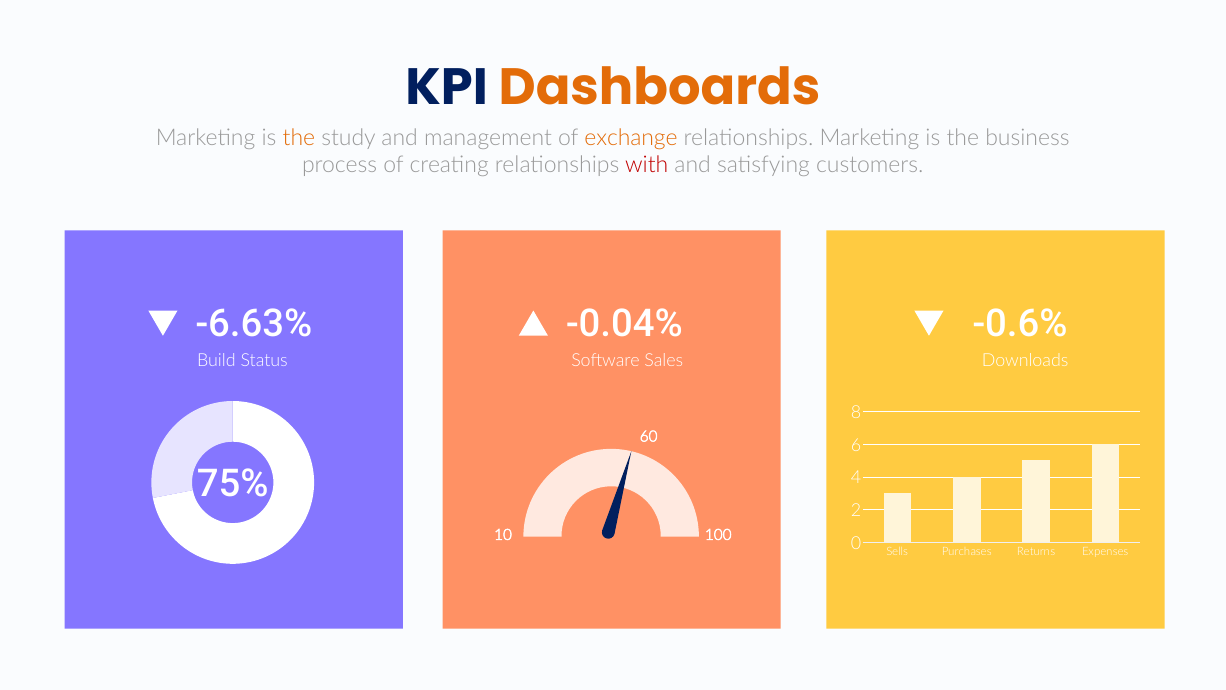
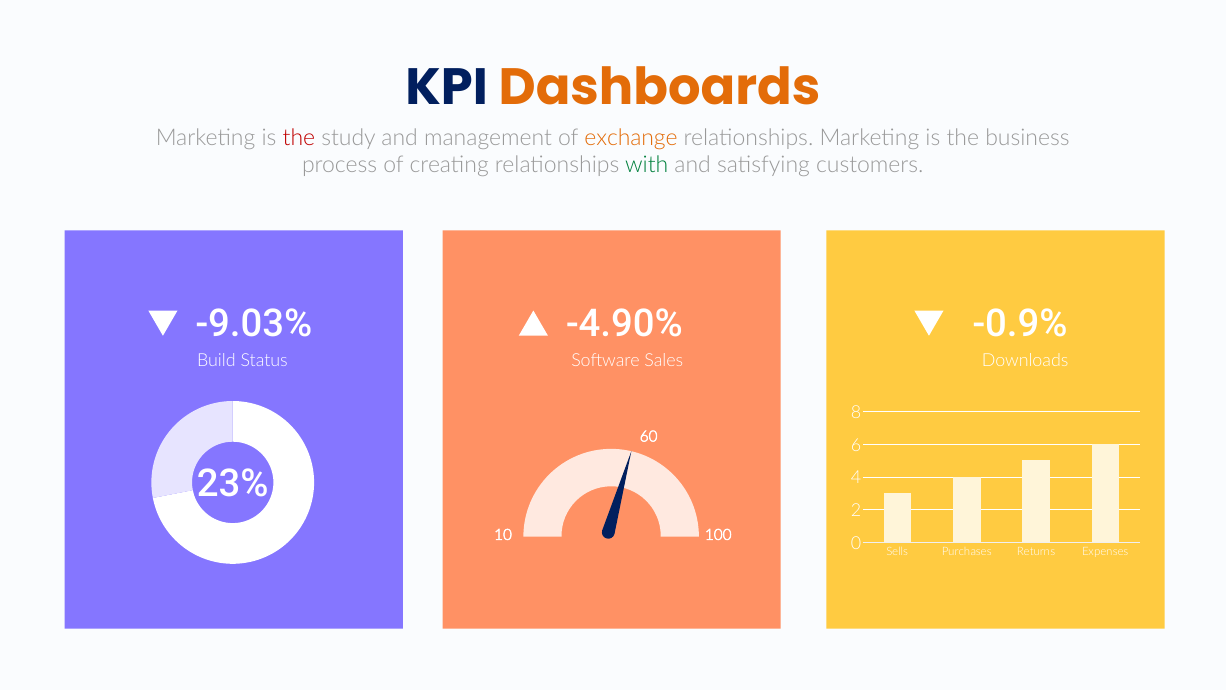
the colour: orange -> red (299, 138)
with colour: red -> green (647, 165)
-6.63%: -6.63% -> -9.03% (254, 324)
-0.04%: -0.04% -> -4.90% (624, 324)
-0.6%: -0.6% -> -0.9% (1020, 324)
75%: 75% -> 23% (233, 483)
